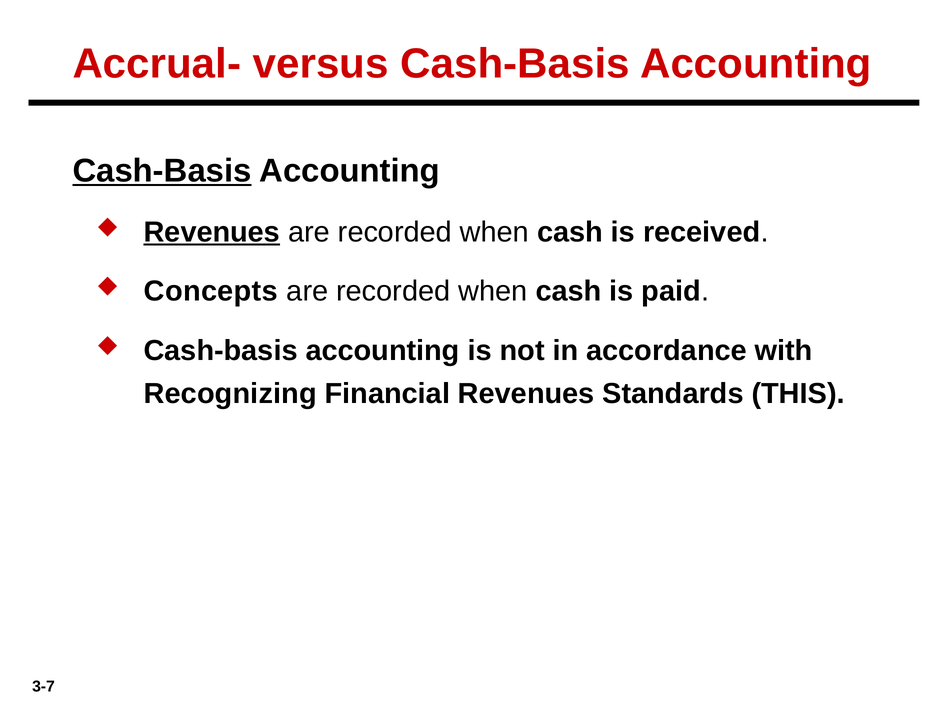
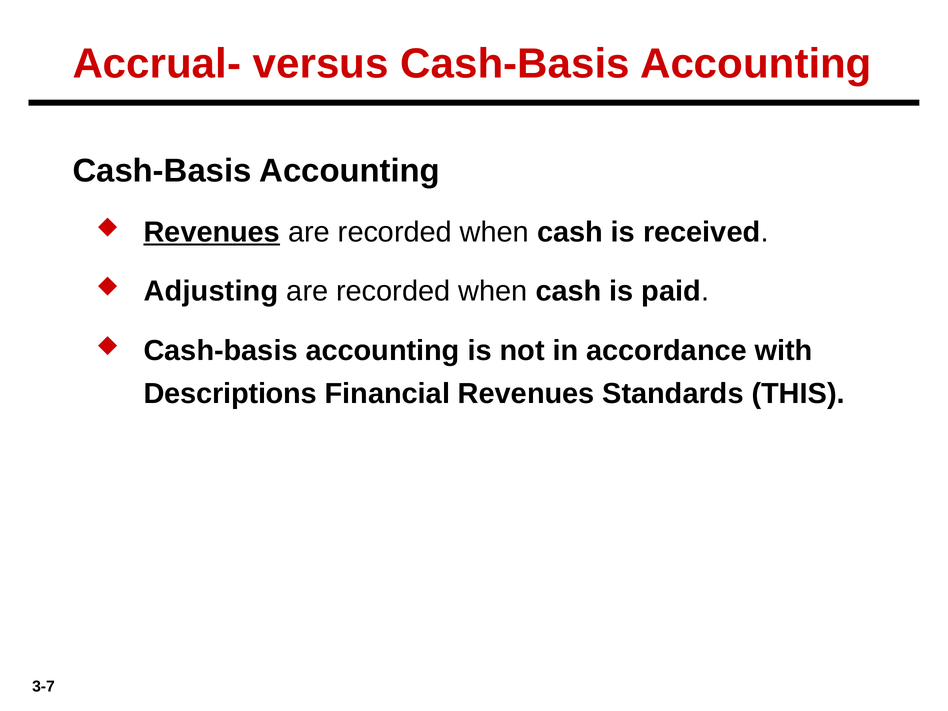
Cash-Basis underline: present -> none (162, 171)
Concepts: Concepts -> Adjusting (211, 291)
Recognizing: Recognizing -> Descriptions (230, 394)
